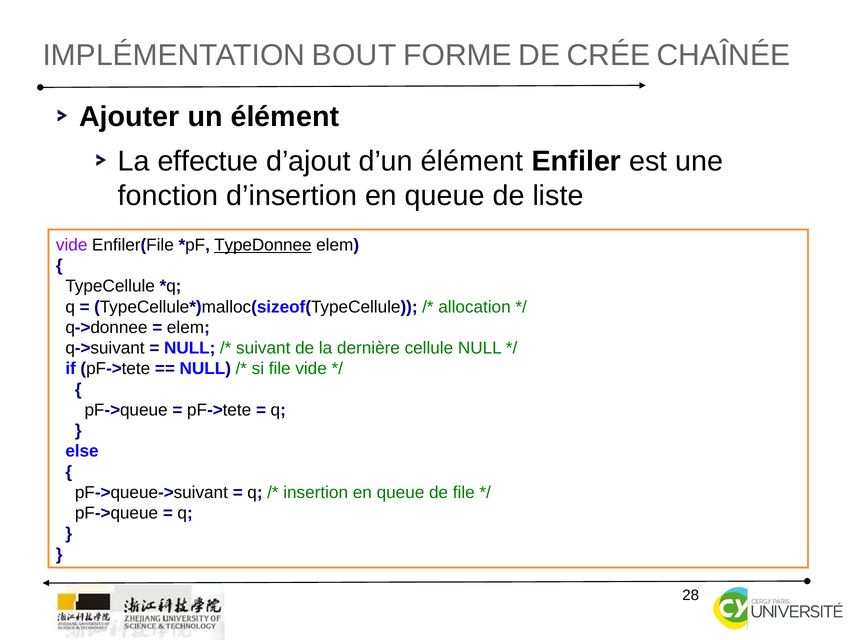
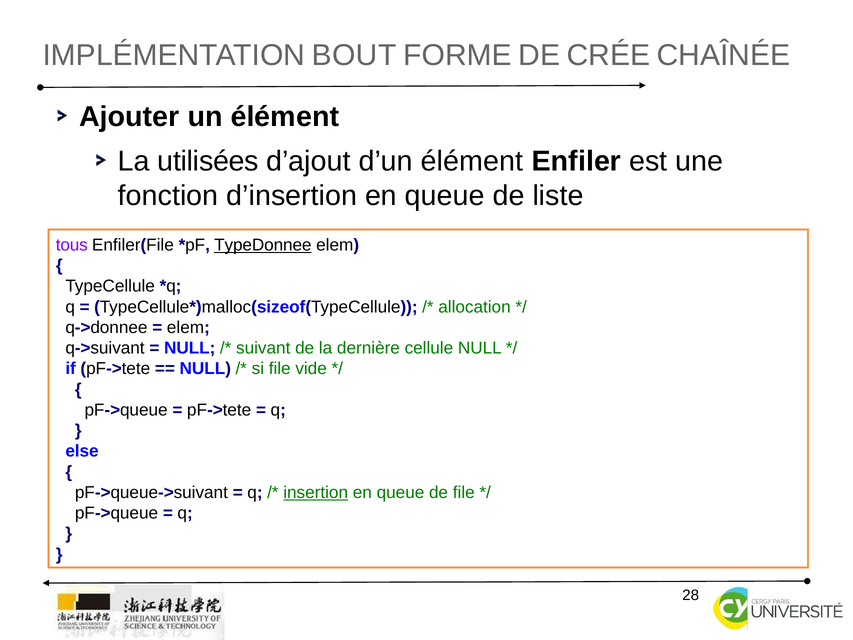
effectue: effectue -> utilisées (208, 161)
vide: vide -> tous (72, 245)
insertion underline: none -> present (316, 492)
